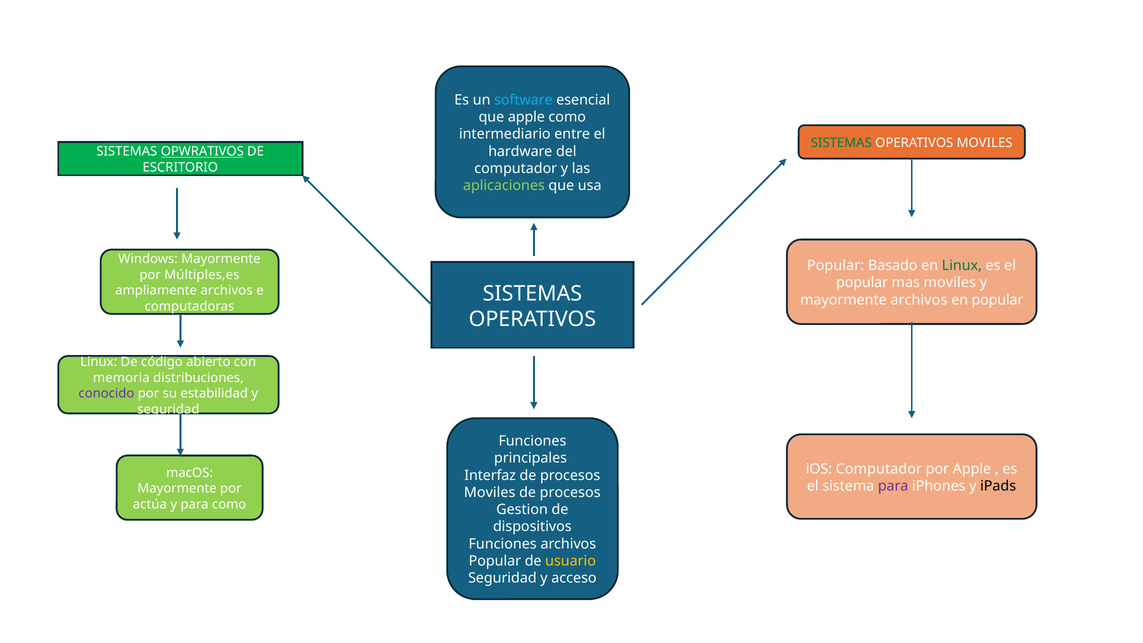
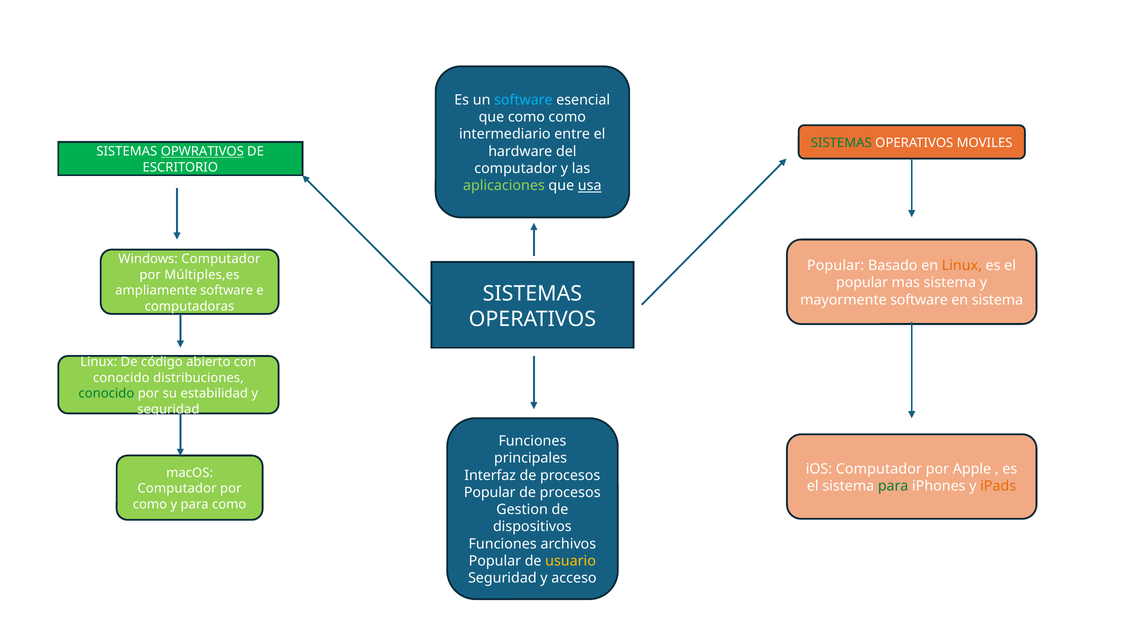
que apple: apple -> como (526, 117)
usa underline: none -> present (590, 186)
Windows Mayormente: Mayormente -> Computador (221, 259)
Linux colour: green -> orange (962, 266)
mas moviles: moviles -> sistema (950, 283)
ampliamente archivos: archivos -> software (227, 290)
mayormente archivos: archivos -> software (919, 300)
en popular: popular -> sistema (997, 300)
memoria: memoria -> conocido (121, 378)
conocido colour: purple -> green (106, 393)
para colour: purple -> green (893, 486)
iPads colour: black -> orange (998, 486)
Mayormente: Mayormente -> Computador (177, 488)
Moviles: Moviles -> Popular (490, 492)
actúa: actúa -> como (150, 504)
